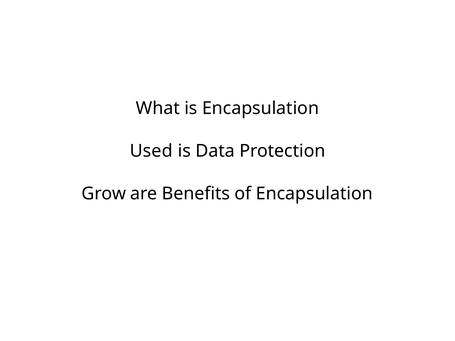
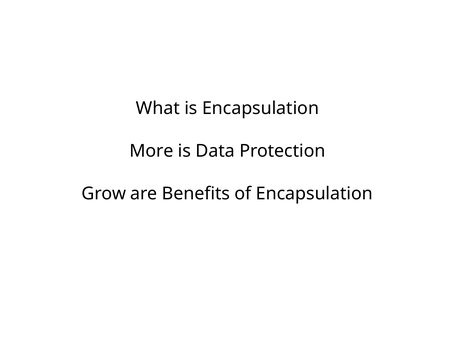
Used: Used -> More (151, 151)
